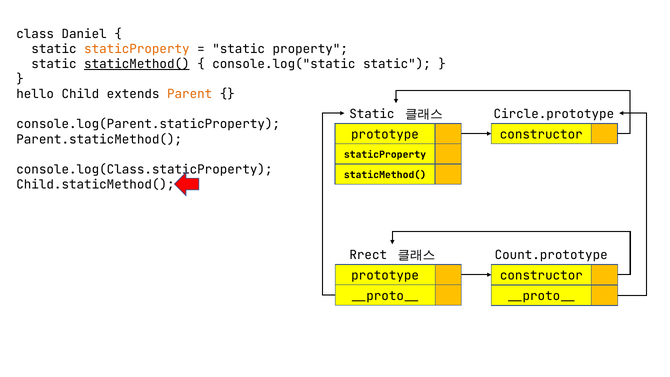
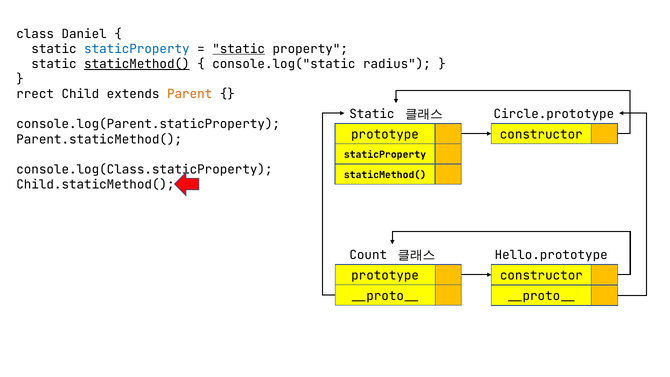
staticProperty colour: orange -> blue (137, 49)
static underline: none -> present (239, 49)
console.log("static static: static -> radius (397, 64)
hello: hello -> rrect (35, 94)
Rrect: Rrect -> Count (368, 255)
Count.prototype: Count.prototype -> Hello.prototype (551, 255)
